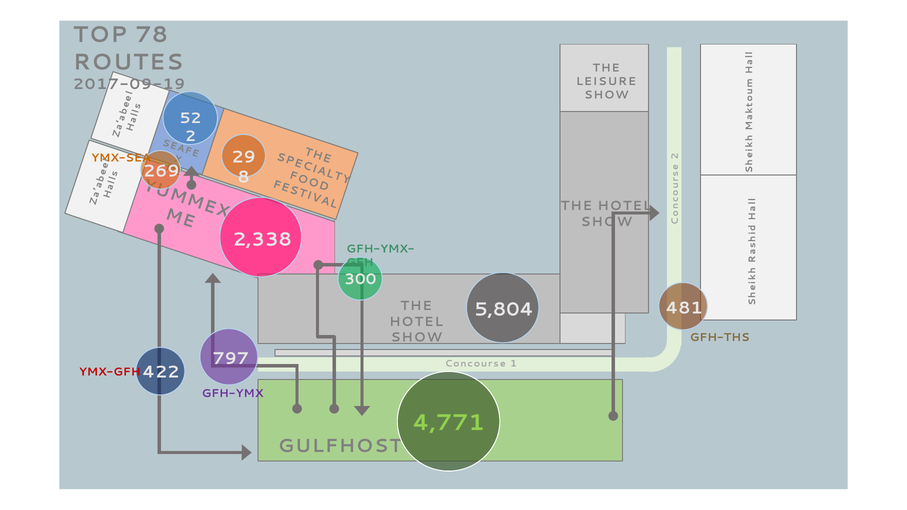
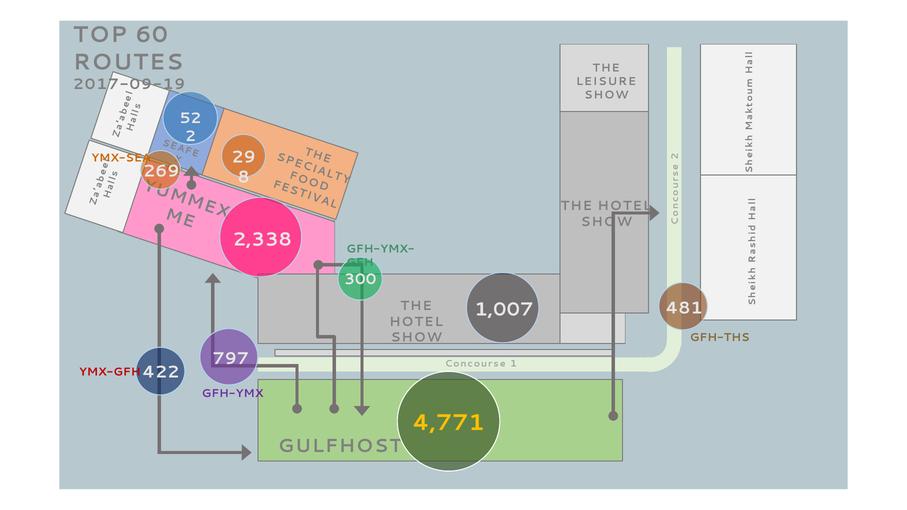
78: 78 -> 60 (152, 35)
5,804: 5,804 -> 1,007 (504, 310)
4,771 colour: light green -> yellow (449, 423)
